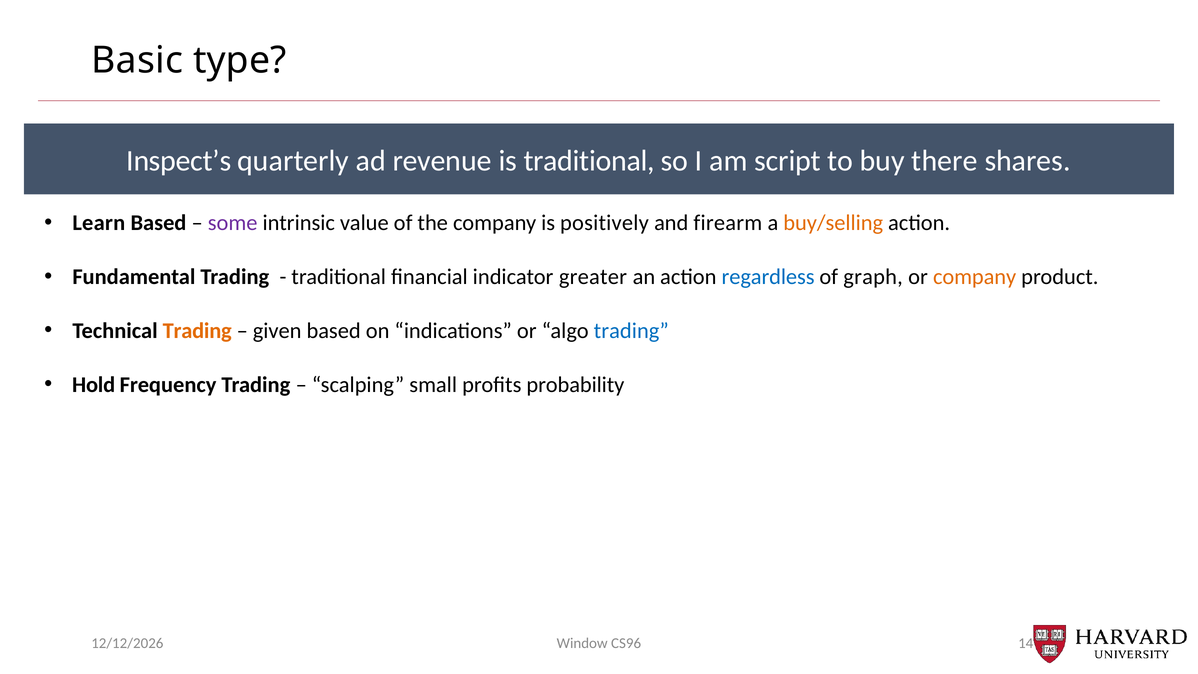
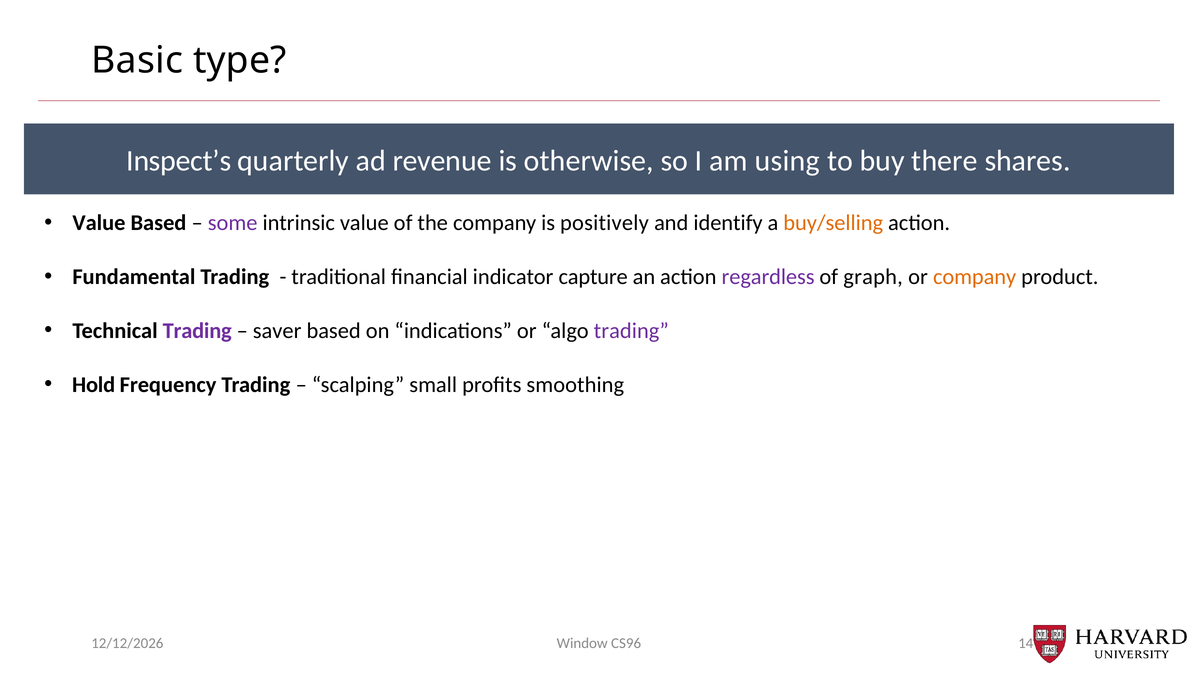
is traditional: traditional -> otherwise (589, 161)
script: script -> using (787, 161)
Learn: Learn -> Value (99, 223)
firearm: firearm -> identify (728, 223)
greater: greater -> capture (593, 277)
regardless colour: blue -> purple (768, 277)
Trading colour: orange -> purple (197, 331)
given: given -> saver (277, 331)
trading colour: blue -> purple (631, 331)
probability: probability -> smoothing (575, 385)
